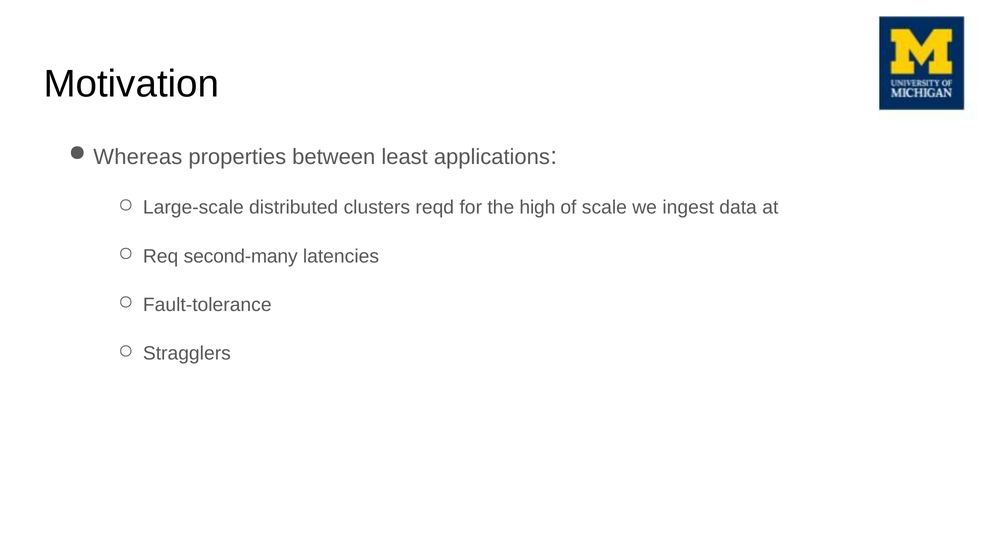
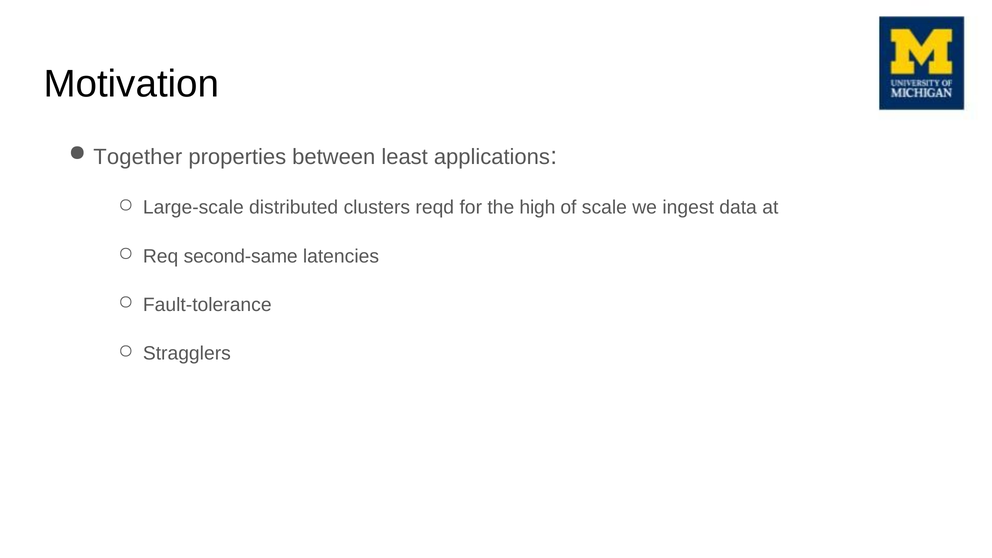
Whereas: Whereas -> Together (138, 157)
second-many: second-many -> second-same (241, 256)
